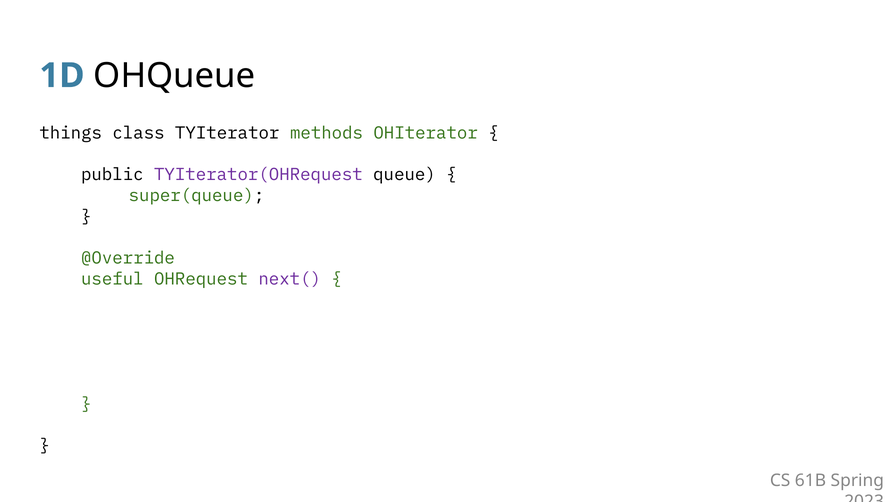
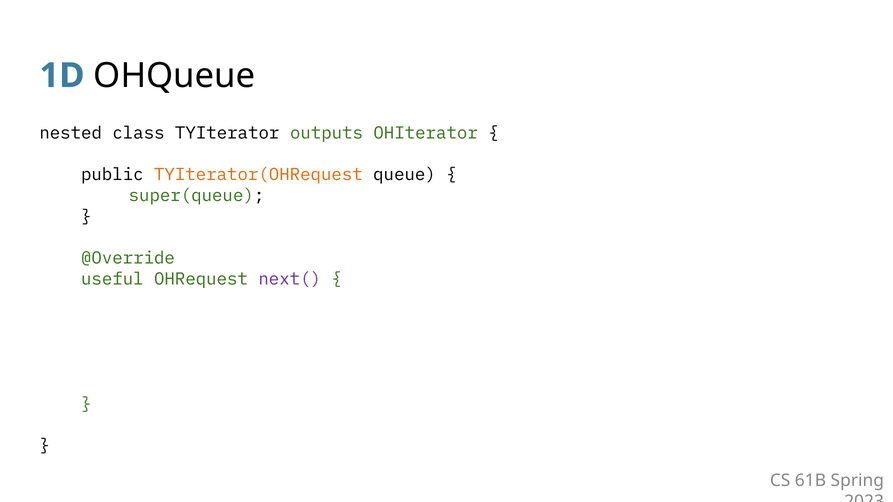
things: things -> nested (71, 133)
methods: methods -> outputs (327, 133)
TYIterator(OHRequest colour: purple -> orange (258, 175)
